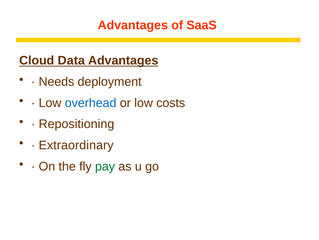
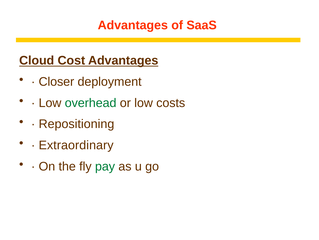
Data: Data -> Cost (71, 60)
Needs: Needs -> Closer (56, 82)
overhead colour: blue -> green (91, 103)
